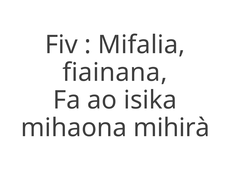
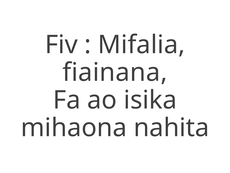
mihirà: mihirà -> nahita (171, 127)
